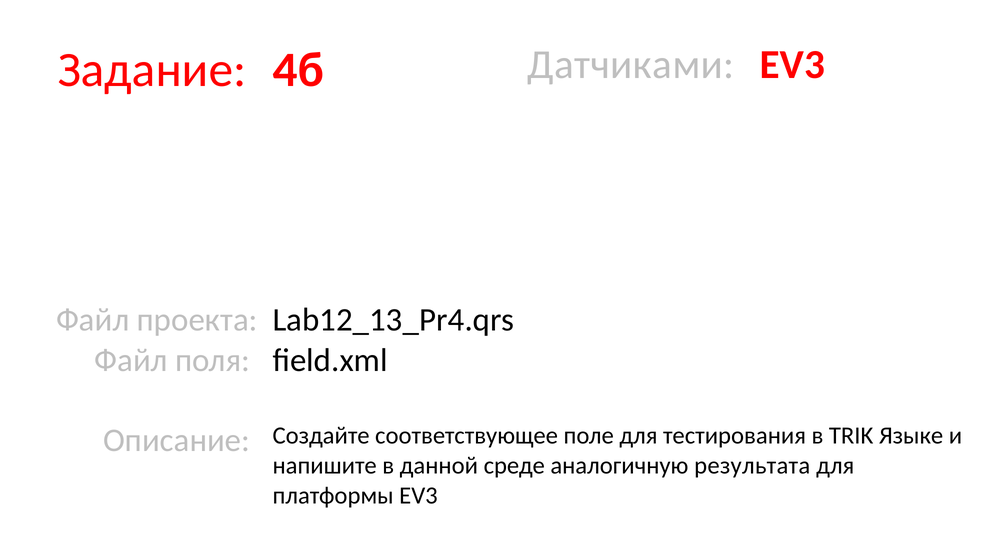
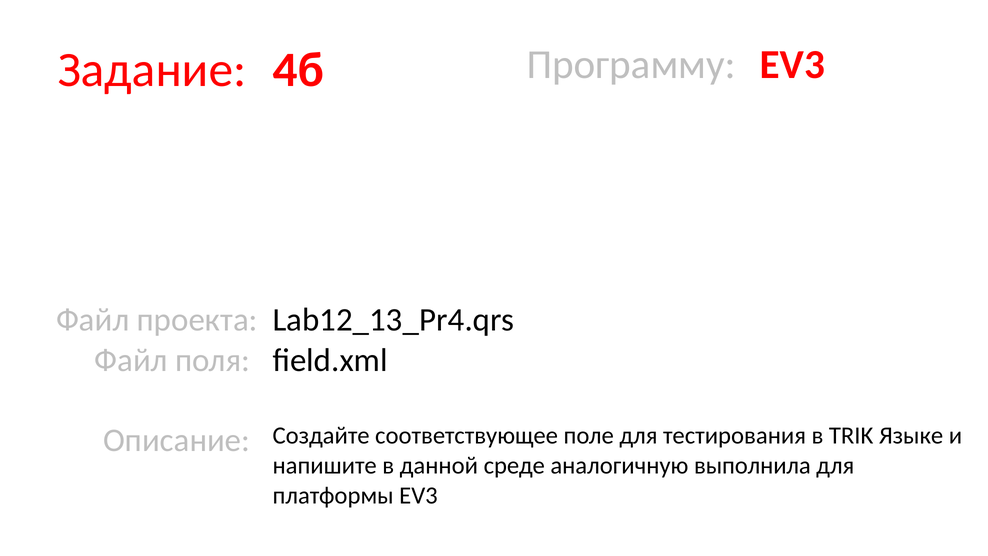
Датчиками: Датчиками -> Программу (631, 65)
результата: результата -> выполнила (752, 465)
